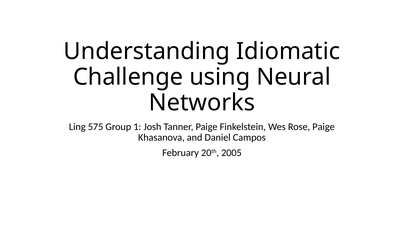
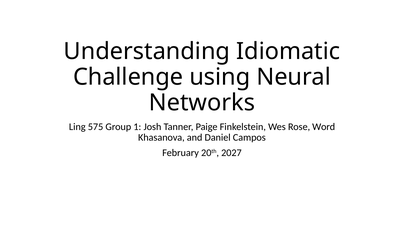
Rose Paige: Paige -> Word (324, 126)
2005: 2005 -> 2027 (231, 152)
